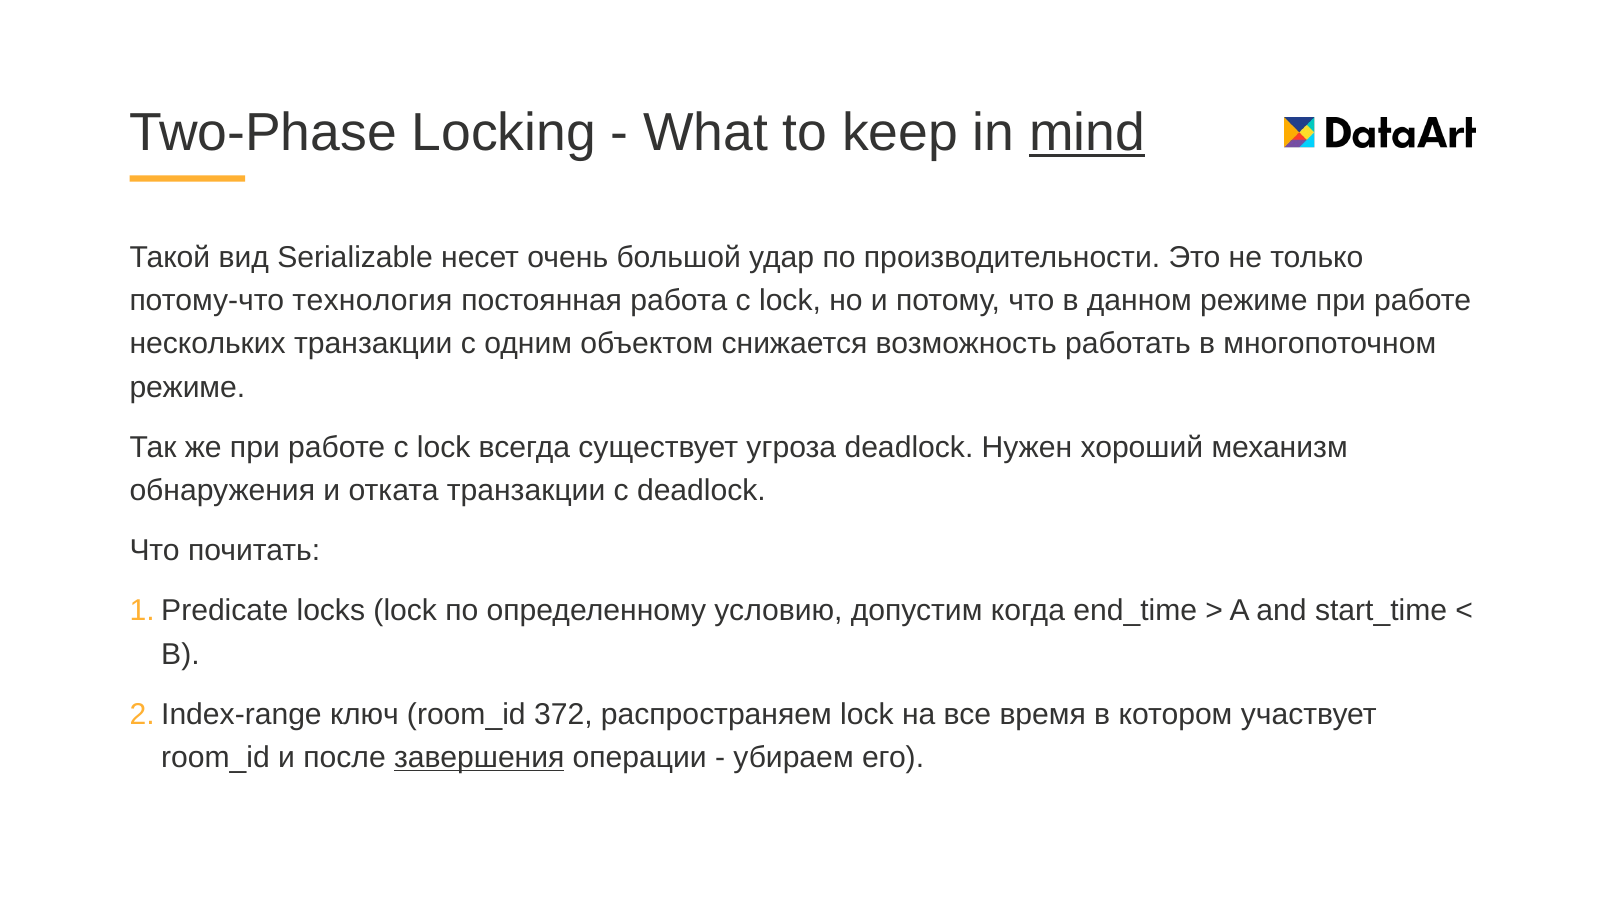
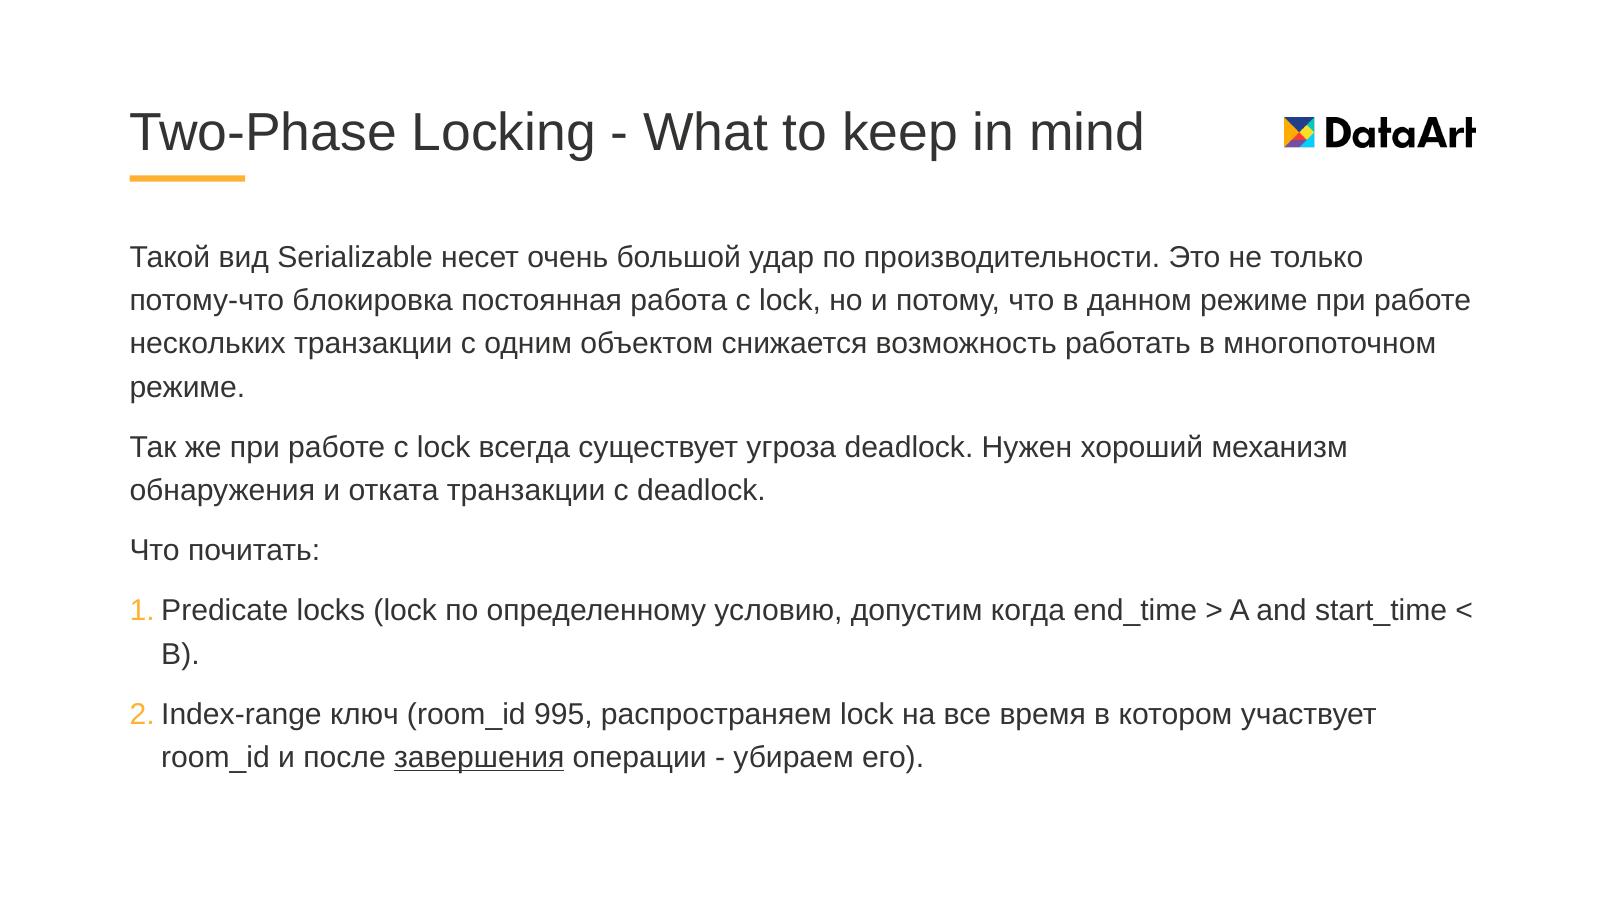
mind underline: present -> none (1087, 132)
технология: технология -> блокировка (373, 300)
372: 372 -> 995 (563, 714)
